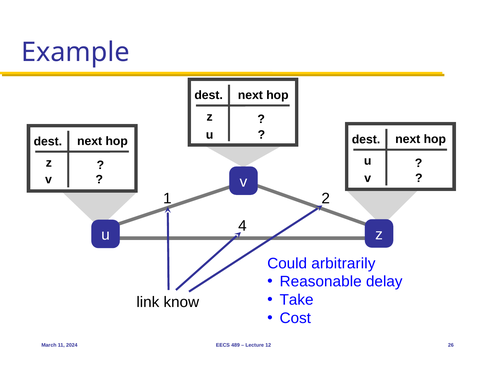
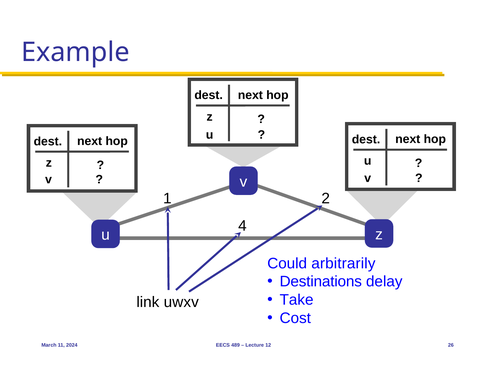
Reasonable: Reasonable -> Destinations (321, 282)
know: know -> uwxv (181, 302)
